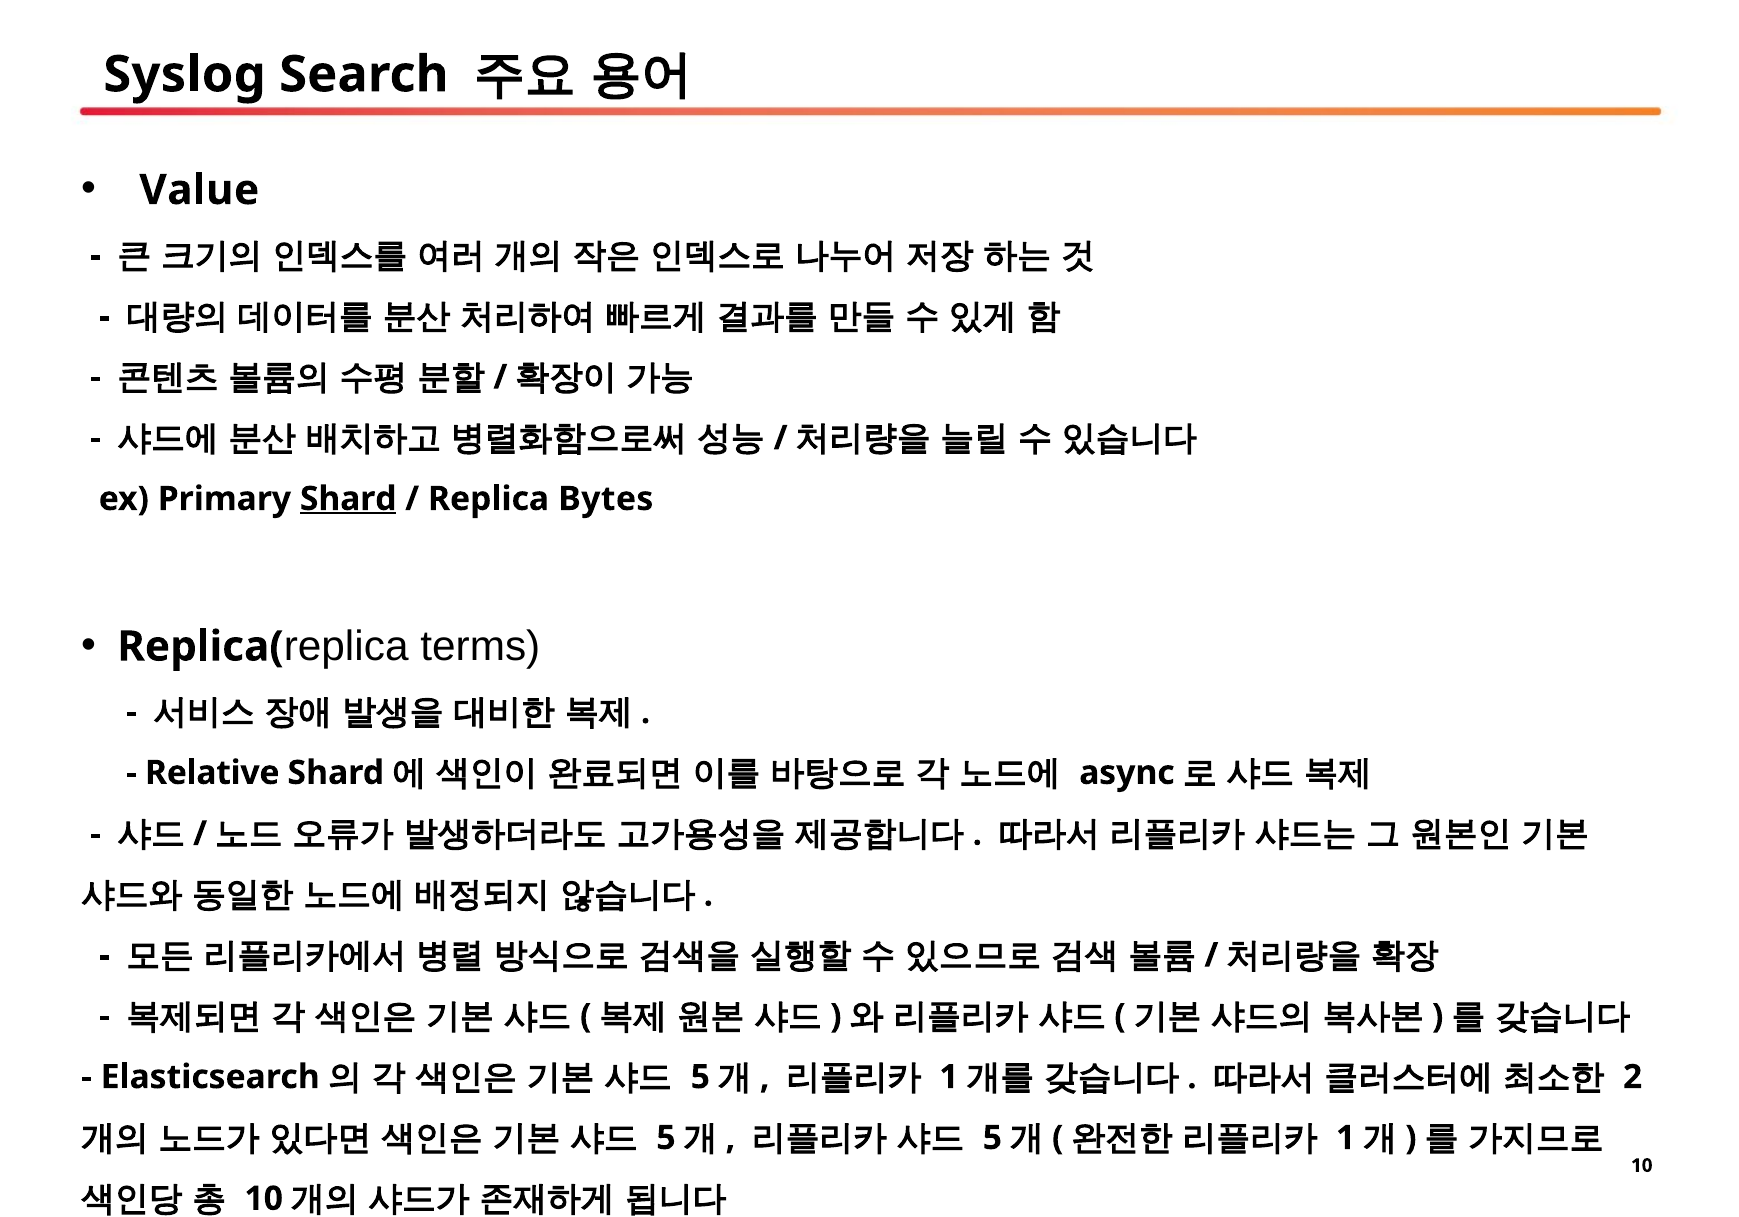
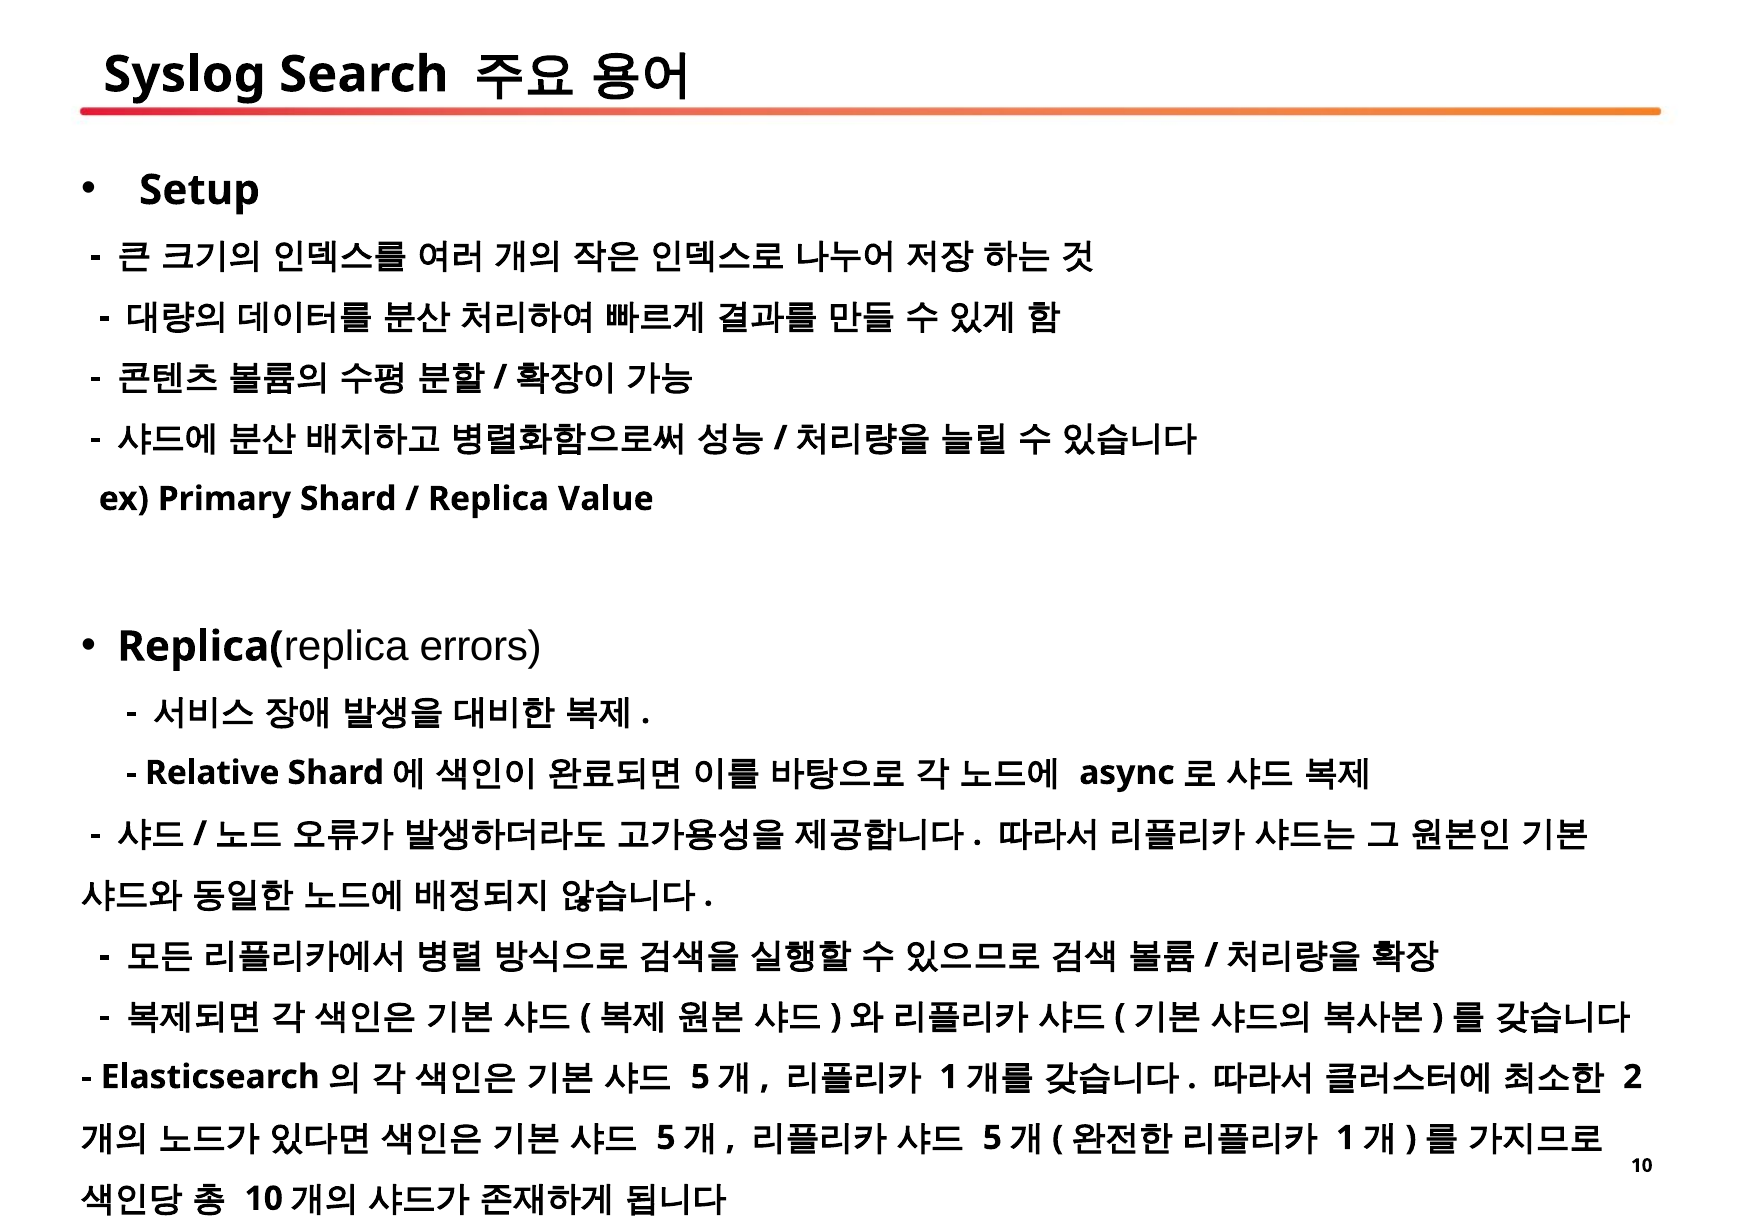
Value: Value -> Setup (200, 190)
Shard underline: present -> none (348, 499)
Bytes: Bytes -> Value (606, 499)
terms: terms -> errors (481, 647)
